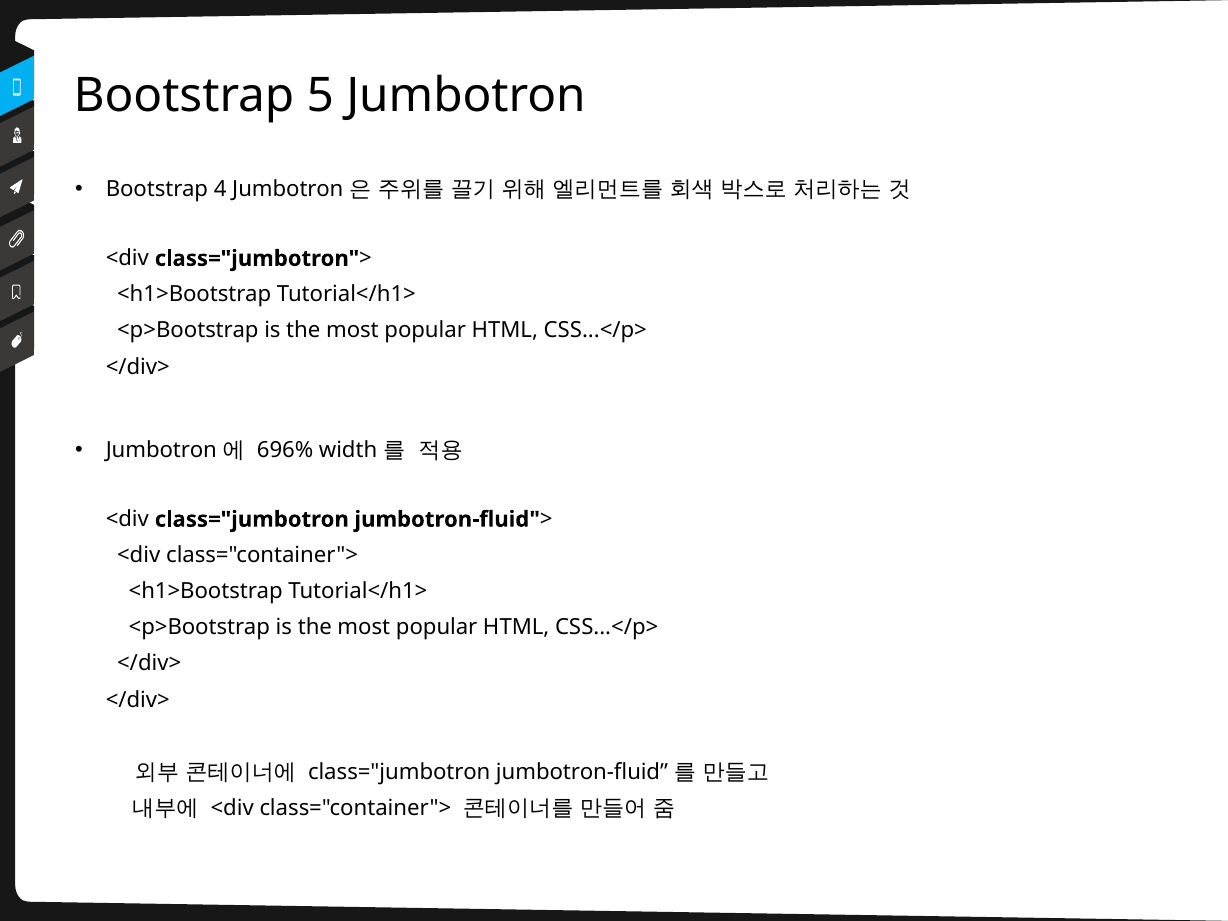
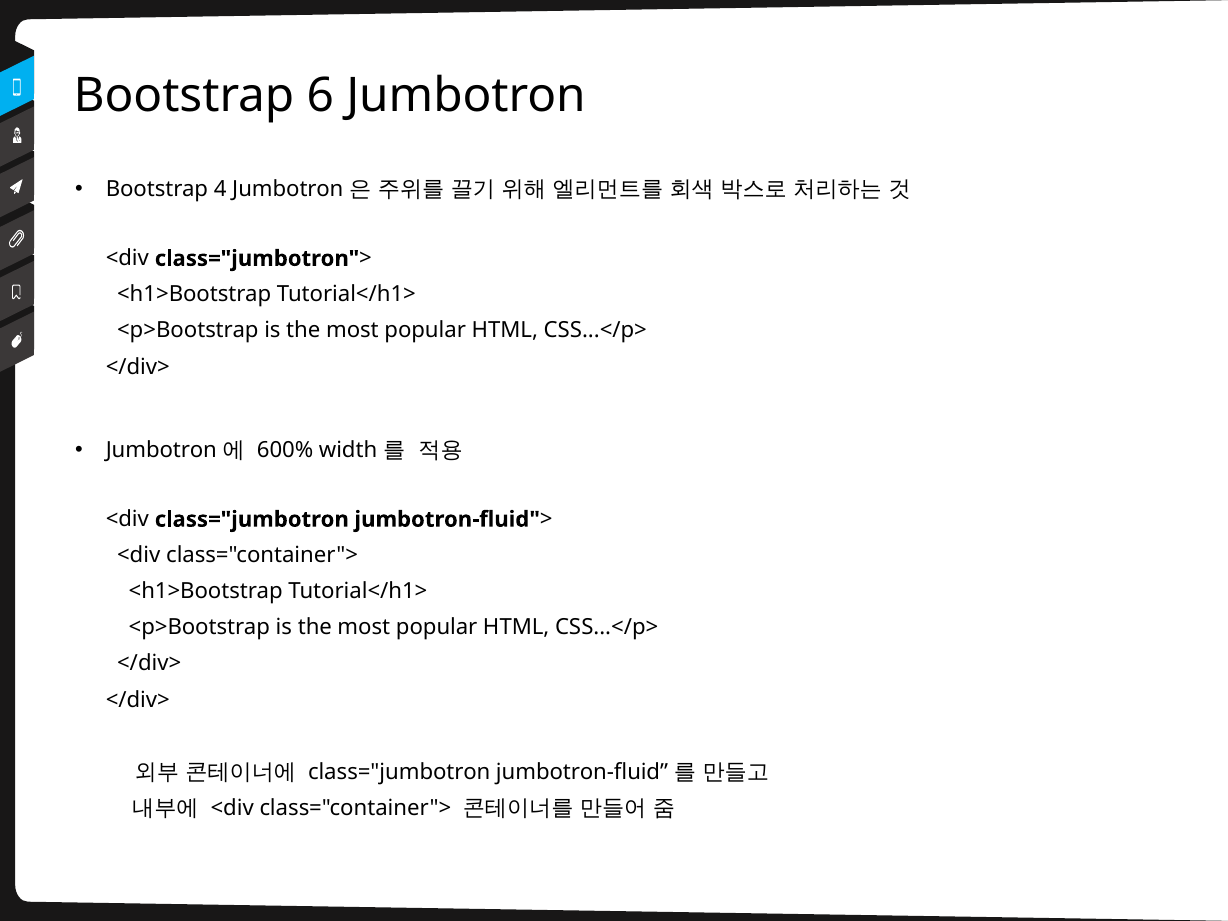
5: 5 -> 6 (320, 96)
696%: 696% -> 600% (285, 450)
